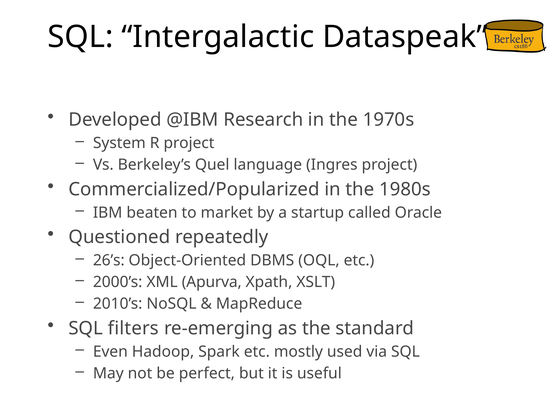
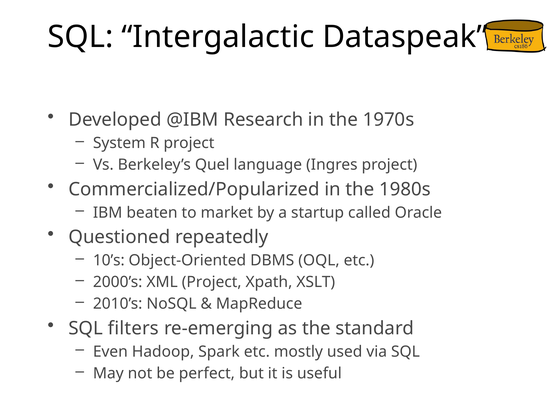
26’s: 26’s -> 10’s (109, 261)
XML Apurva: Apurva -> Project (212, 282)
